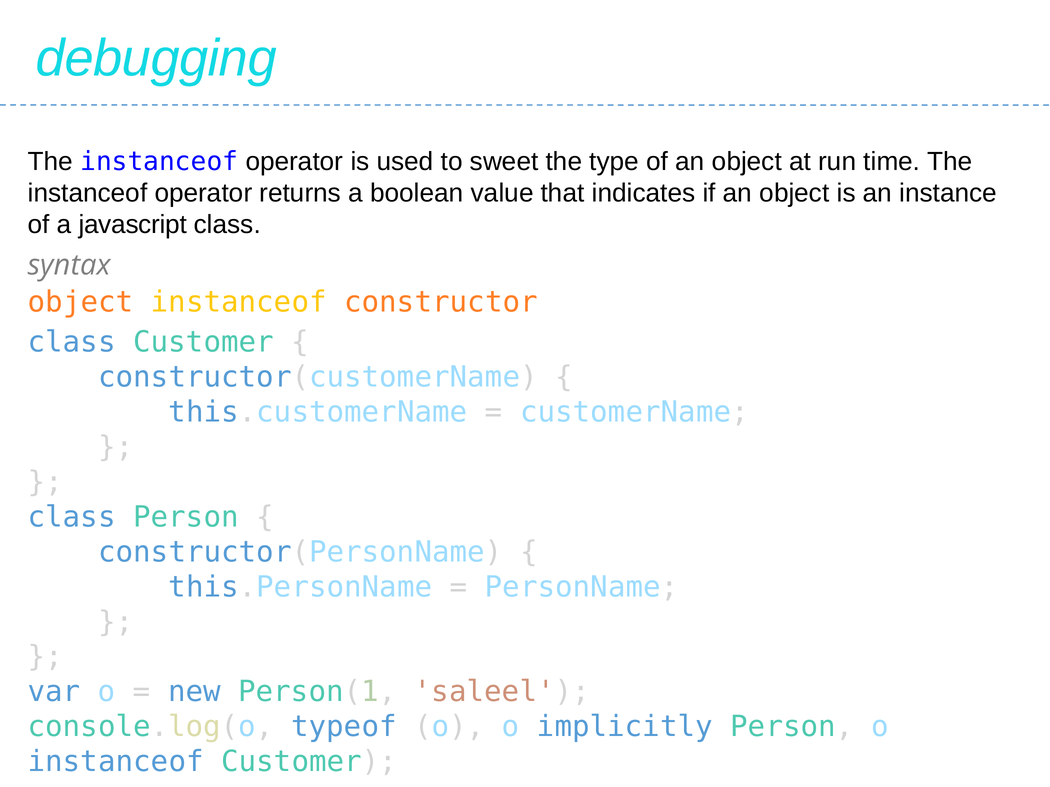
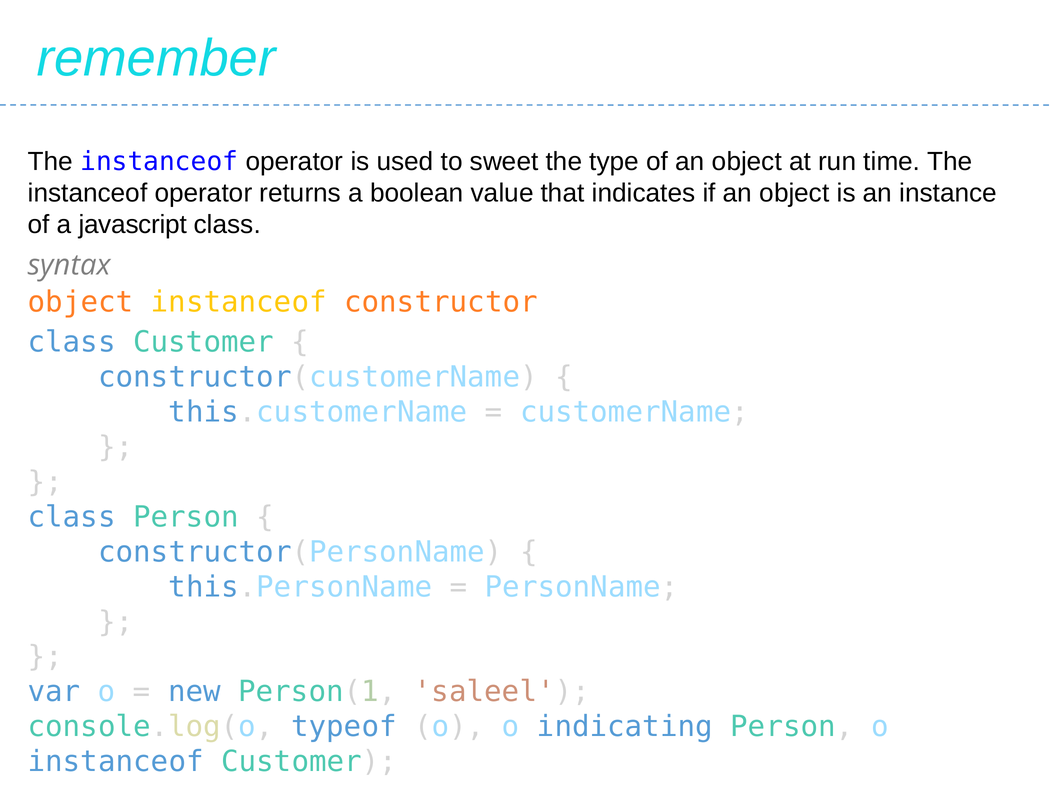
debugging: debugging -> remember (156, 59)
implicitly: implicitly -> indicating (625, 727)
